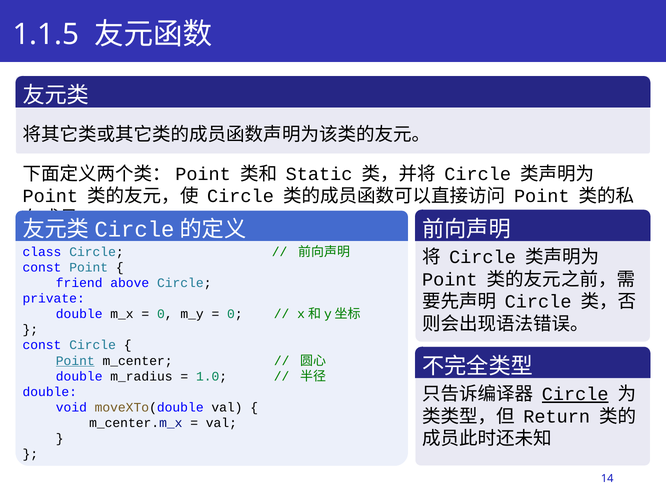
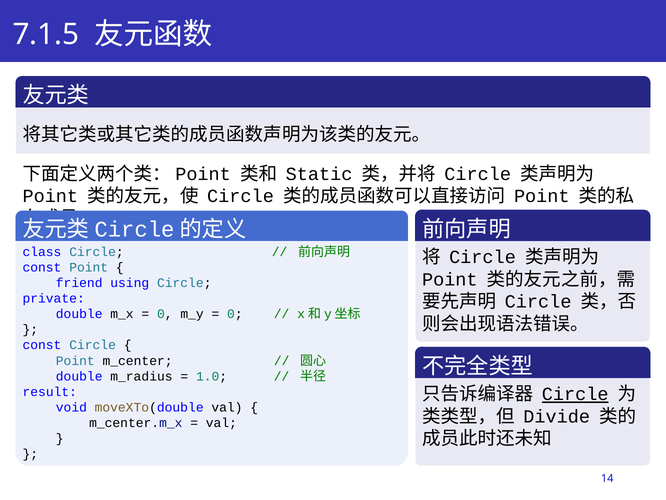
1.1.5: 1.1.5 -> 7.1.5 (46, 34)
above: above -> using (130, 283)
Point underline: present -> none (75, 360)
double: double -> result (50, 391)
Return: Return -> Divide (557, 416)
